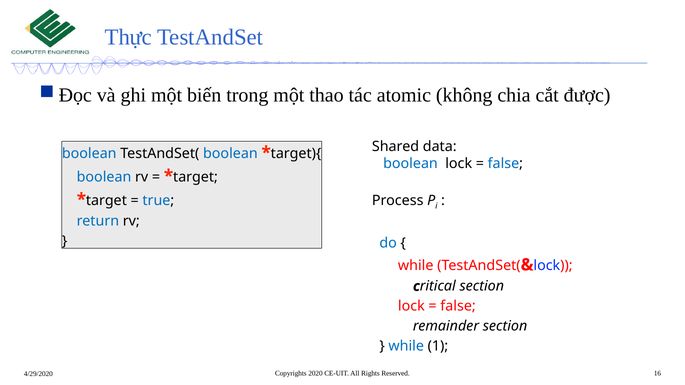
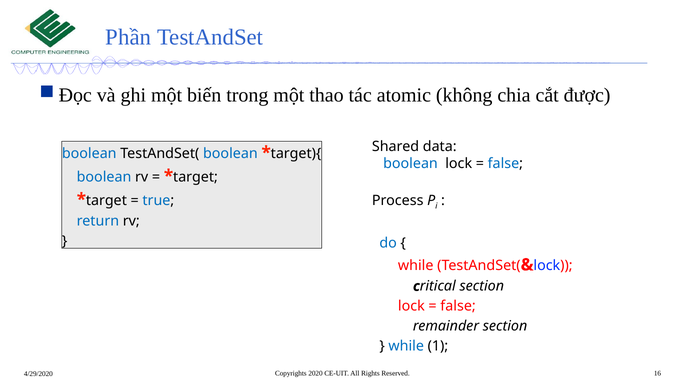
Thực: Thực -> Phần (128, 37)
